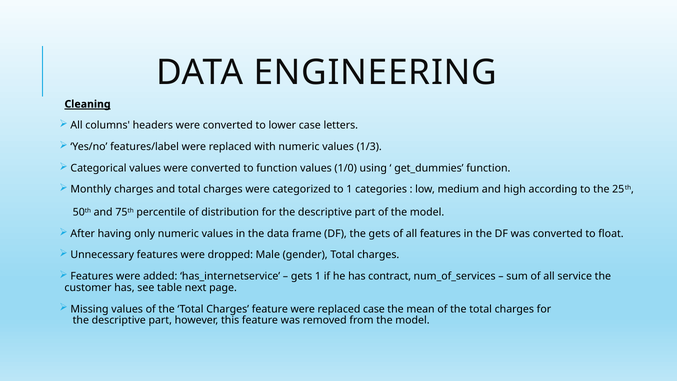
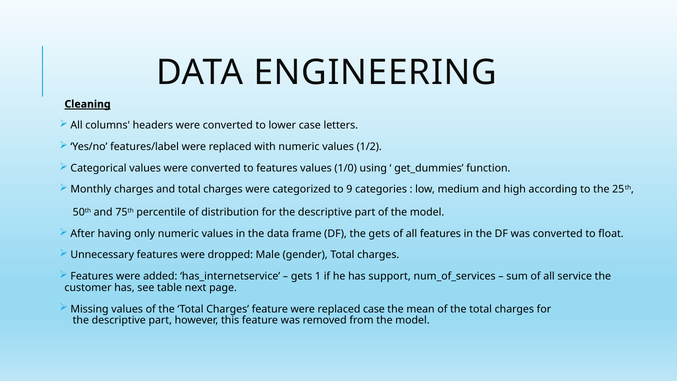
1/3: 1/3 -> 1/2 (369, 147)
to function: function -> features (277, 168)
to 1: 1 -> 9 (349, 189)
contract: contract -> support (390, 276)
